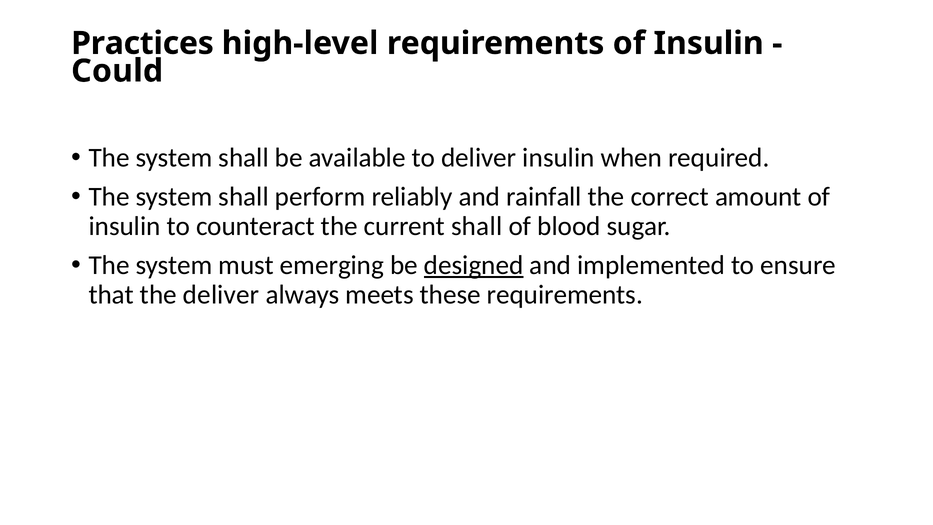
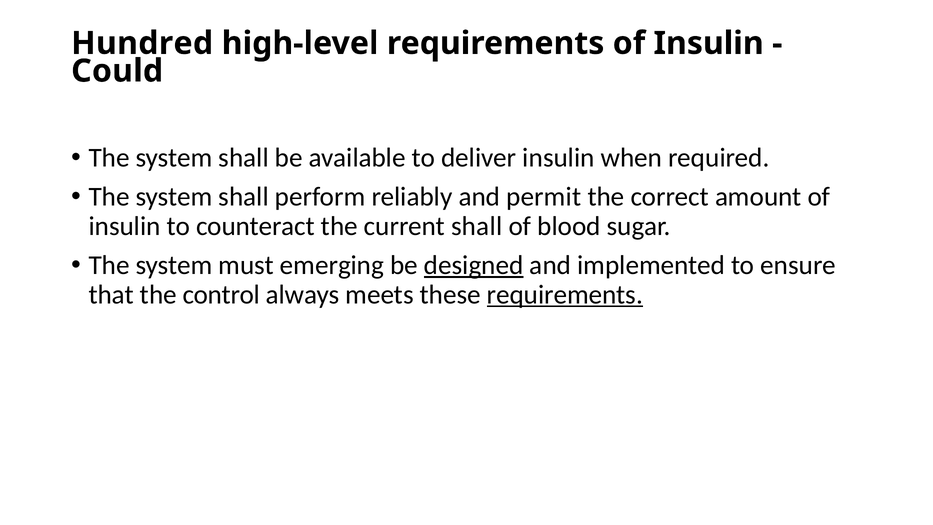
Practices: Practices -> Hundred (142, 43)
rainfall: rainfall -> permit (544, 197)
the deliver: deliver -> control (221, 294)
requirements underline: none -> present (565, 294)
